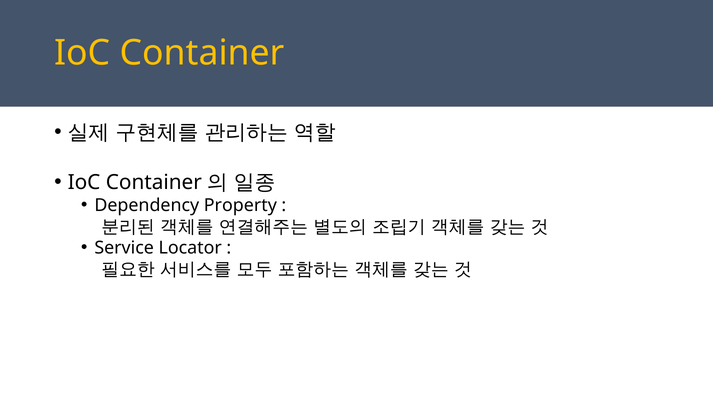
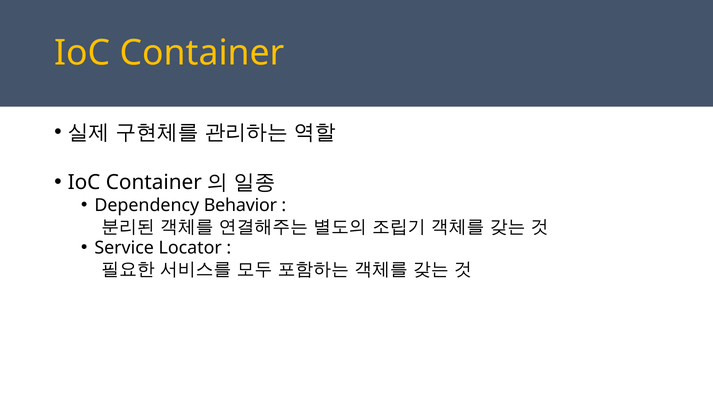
Property: Property -> Behavior (240, 205)
